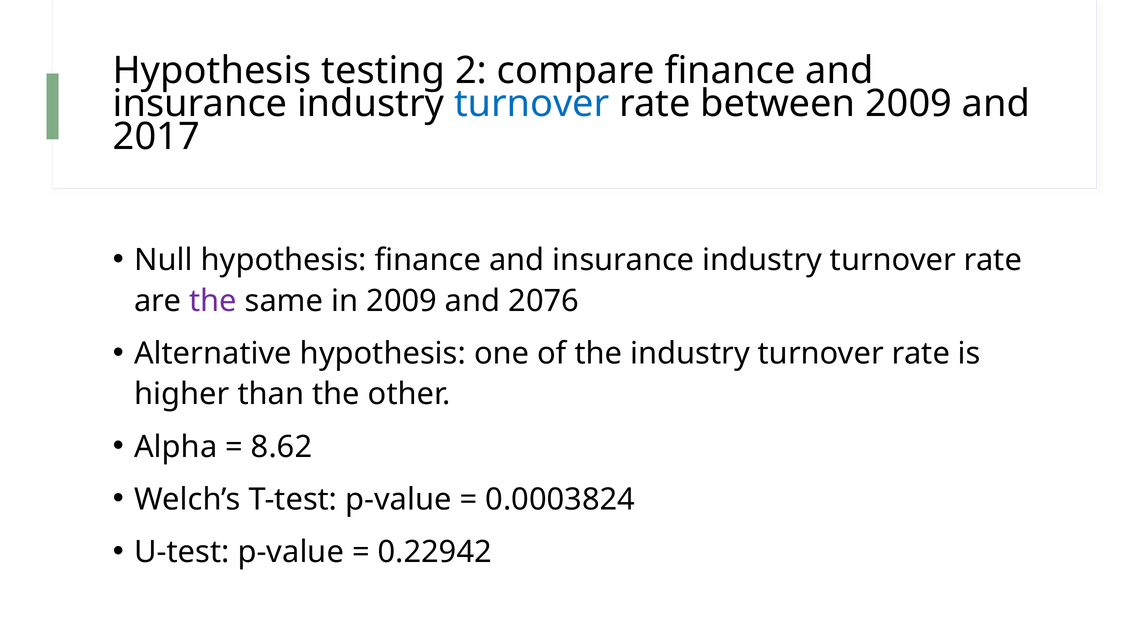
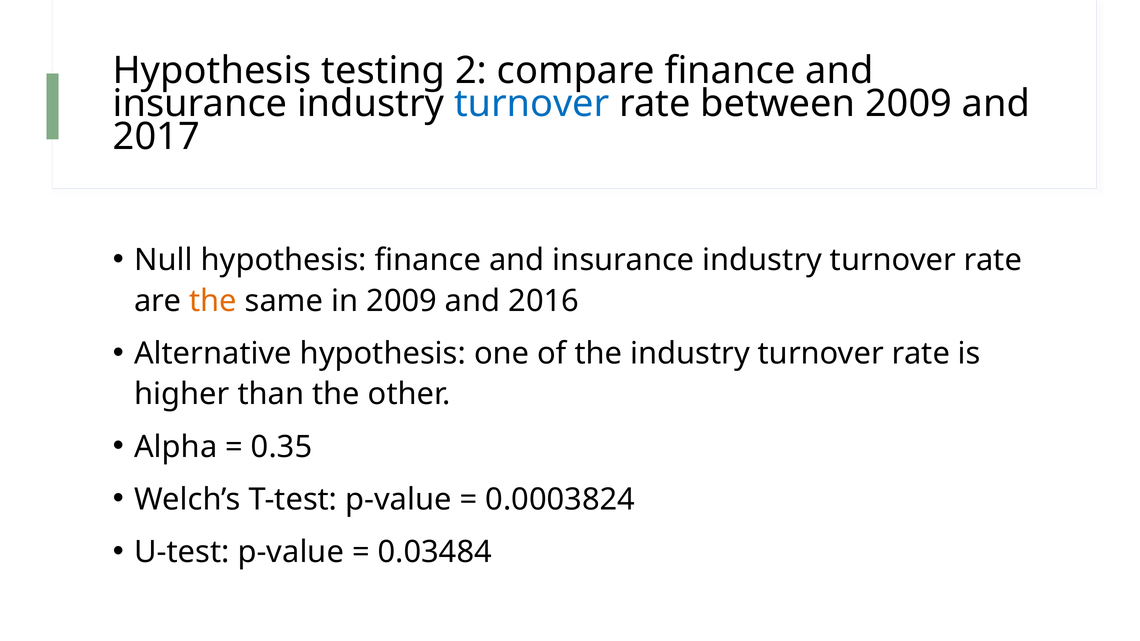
the colour: purple -> orange (213, 301)
2076: 2076 -> 2016 (544, 301)
8.62: 8.62 -> 0.35 (282, 447)
0.22942: 0.22942 -> 0.03484 (435, 552)
